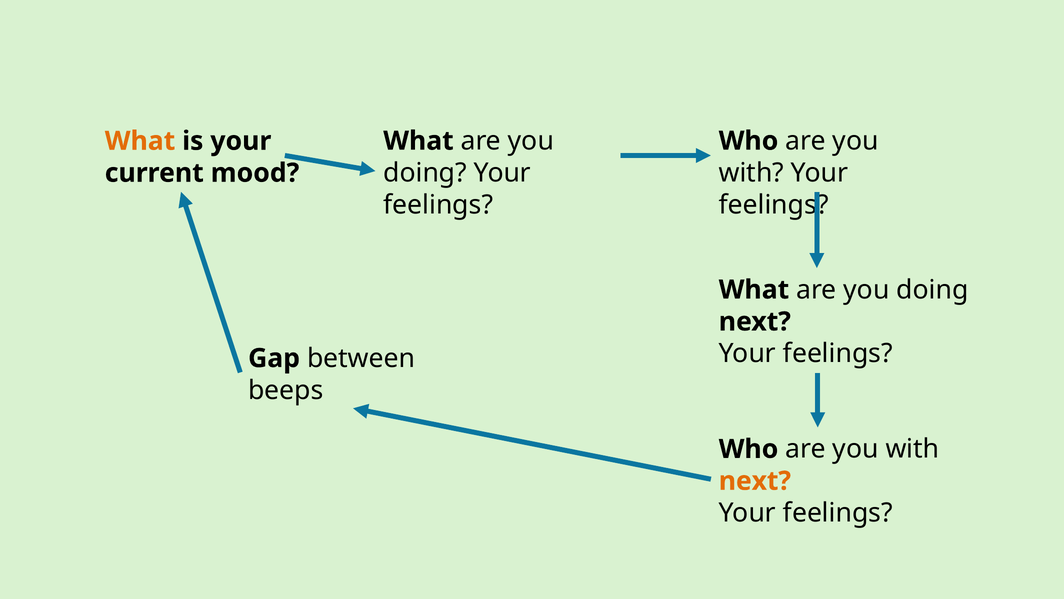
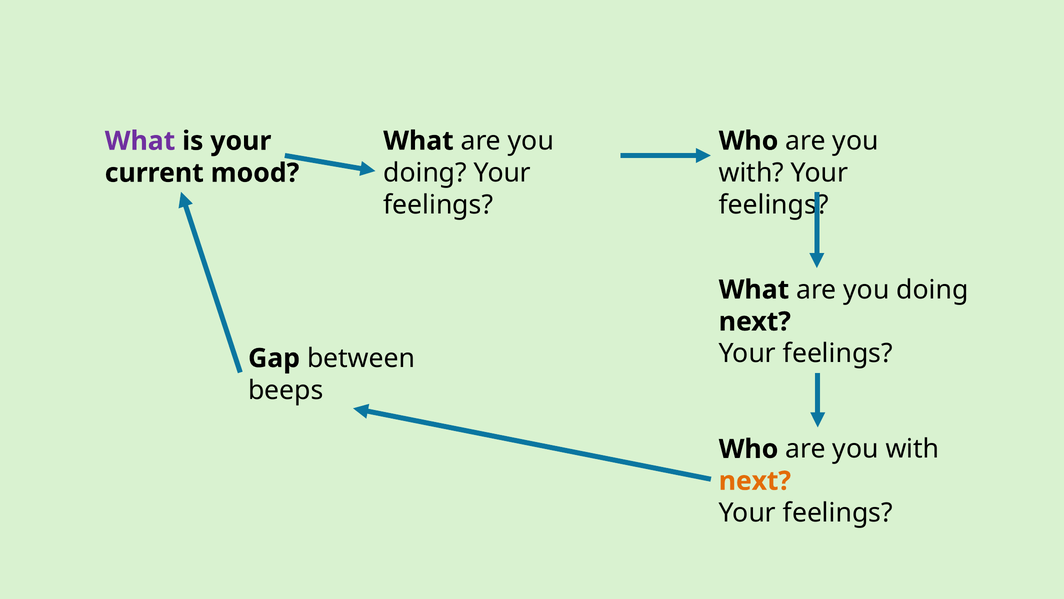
What colour: orange -> purple (140, 141)
